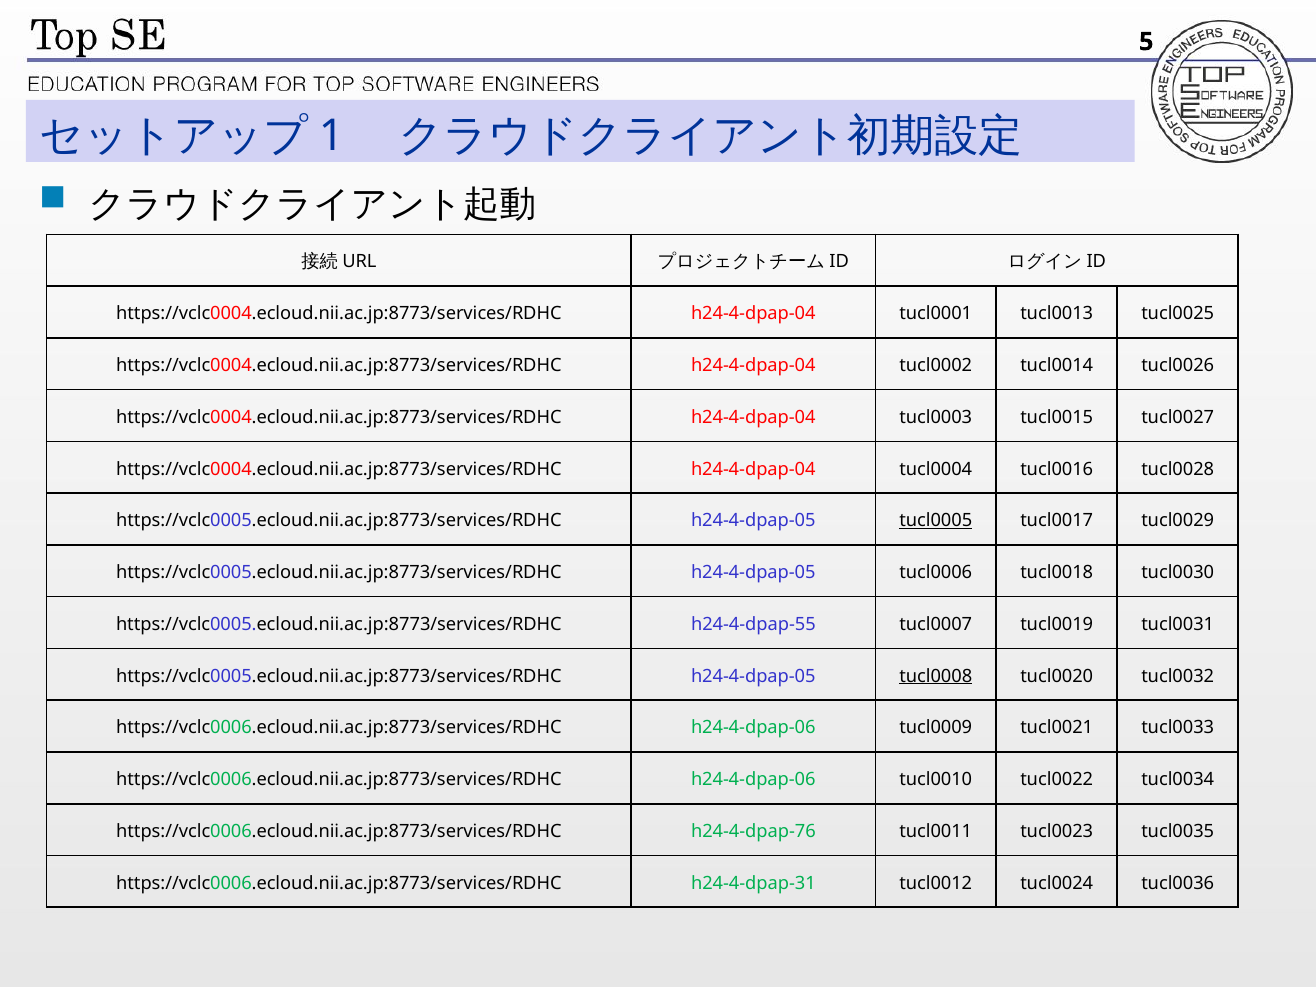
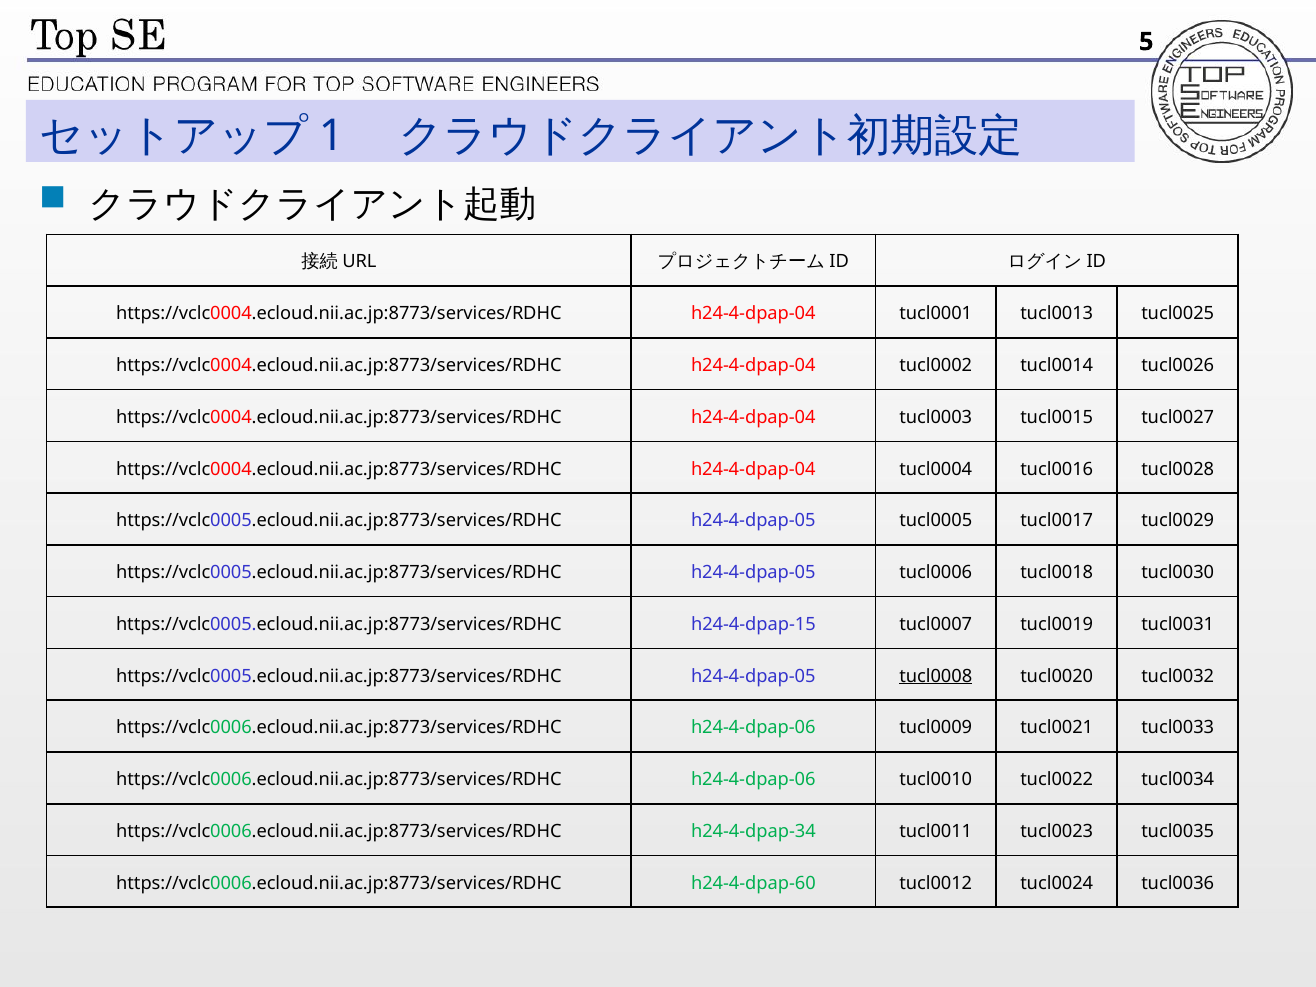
tucl0005 underline: present -> none (936, 521)
h24-4-dpap-55: h24-4-dpap-55 -> h24-4-dpap-15 (753, 624)
h24-4-dpap-76: h24-4-dpap-76 -> h24-4-dpap-34 (753, 831)
h24-4-dpap-31: h24-4-dpap-31 -> h24-4-dpap-60 (753, 883)
